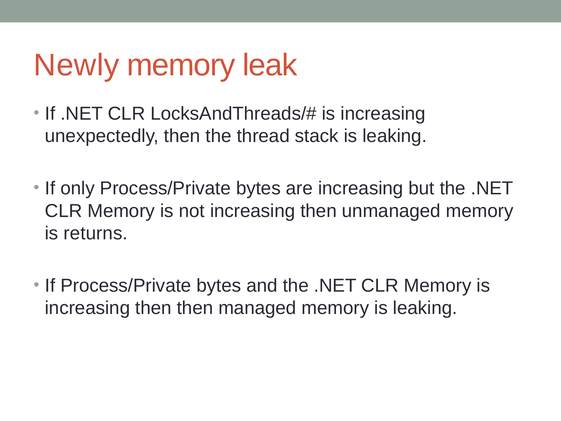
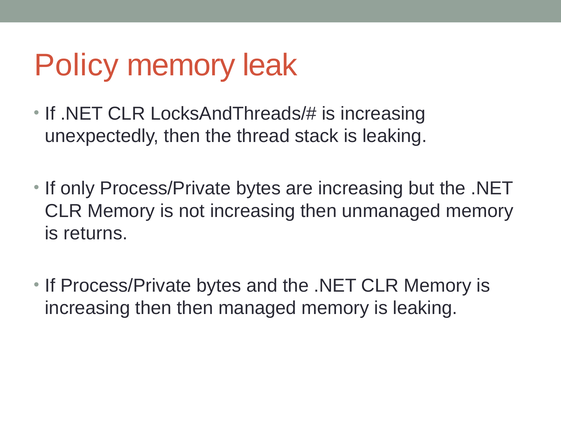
Newly: Newly -> Policy (76, 65)
